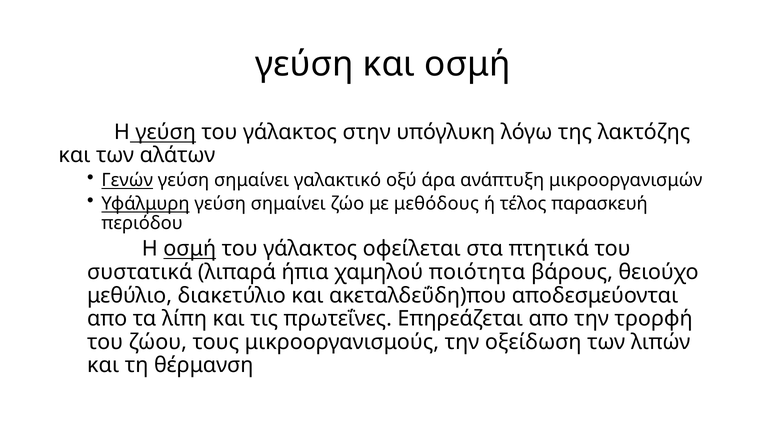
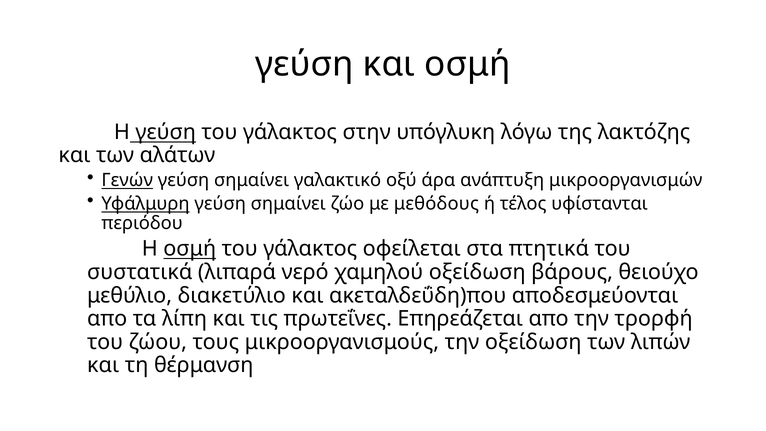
παρασκευή: παρασκευή -> υφίστανται (600, 203)
ήπια: ήπια -> νερό (305, 272)
χαμηλού ποιότητα: ποιότητα -> οξείδωση (477, 272)
